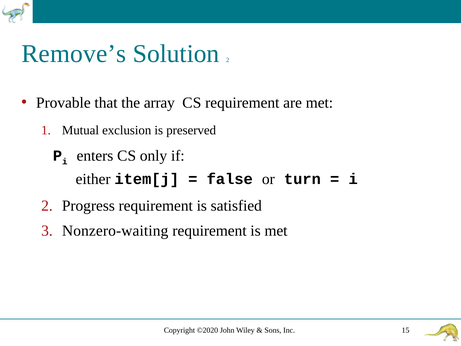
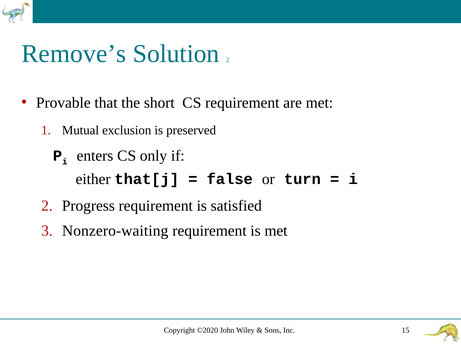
array: array -> short (159, 103)
item[j: item[j -> that[j (147, 179)
